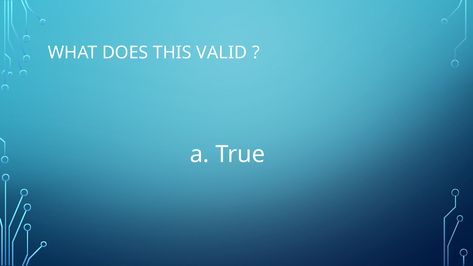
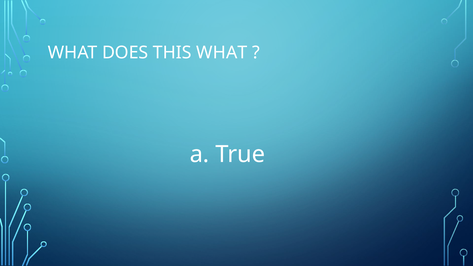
THIS VALID: VALID -> WHAT (222, 53)
